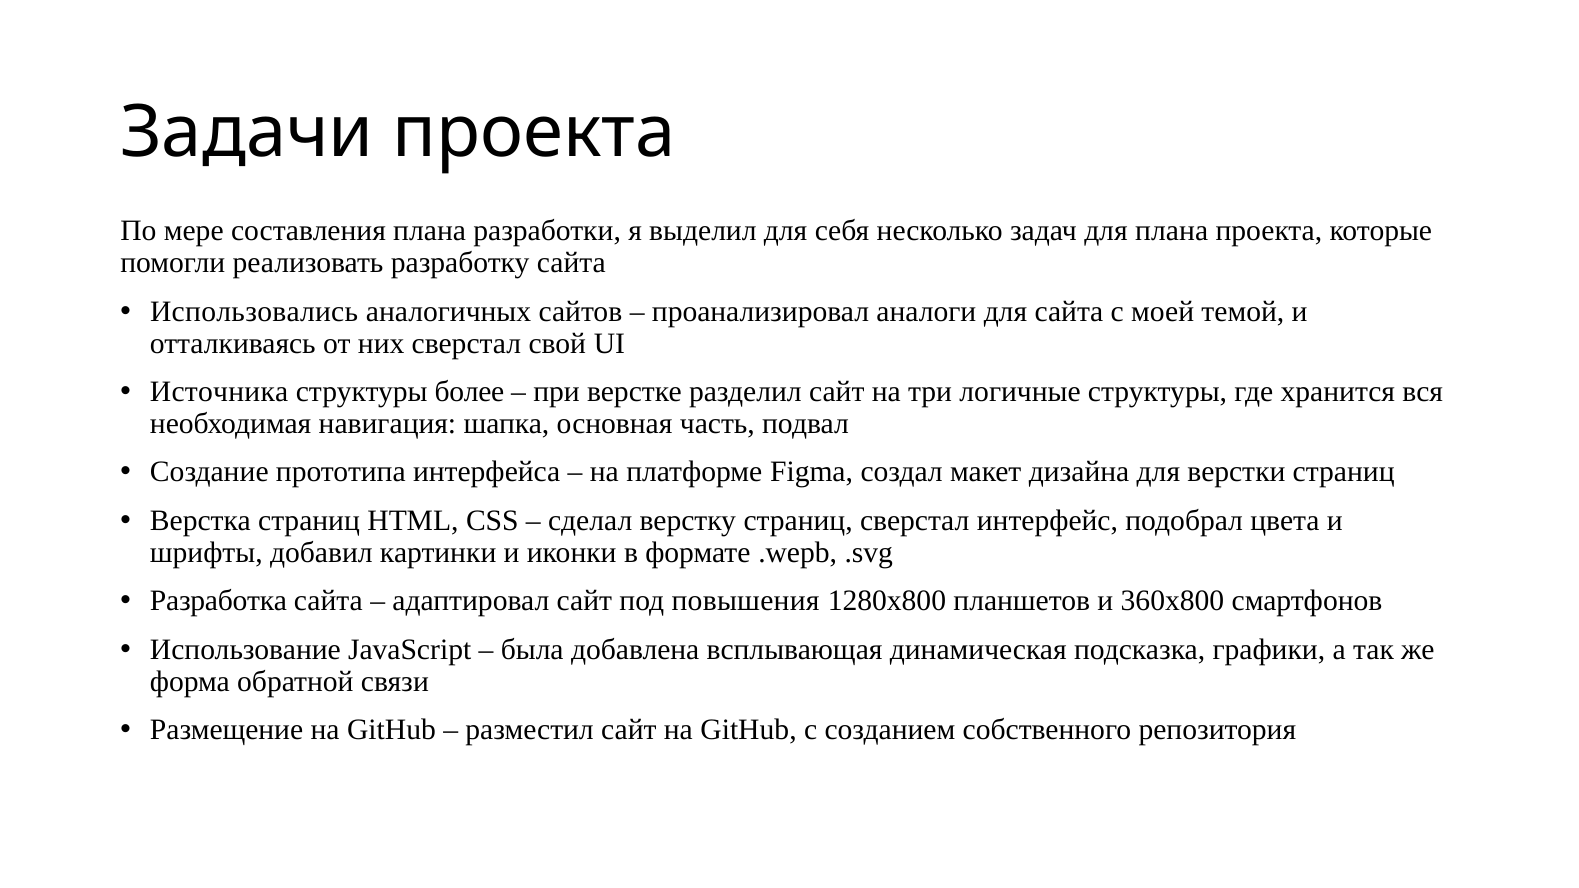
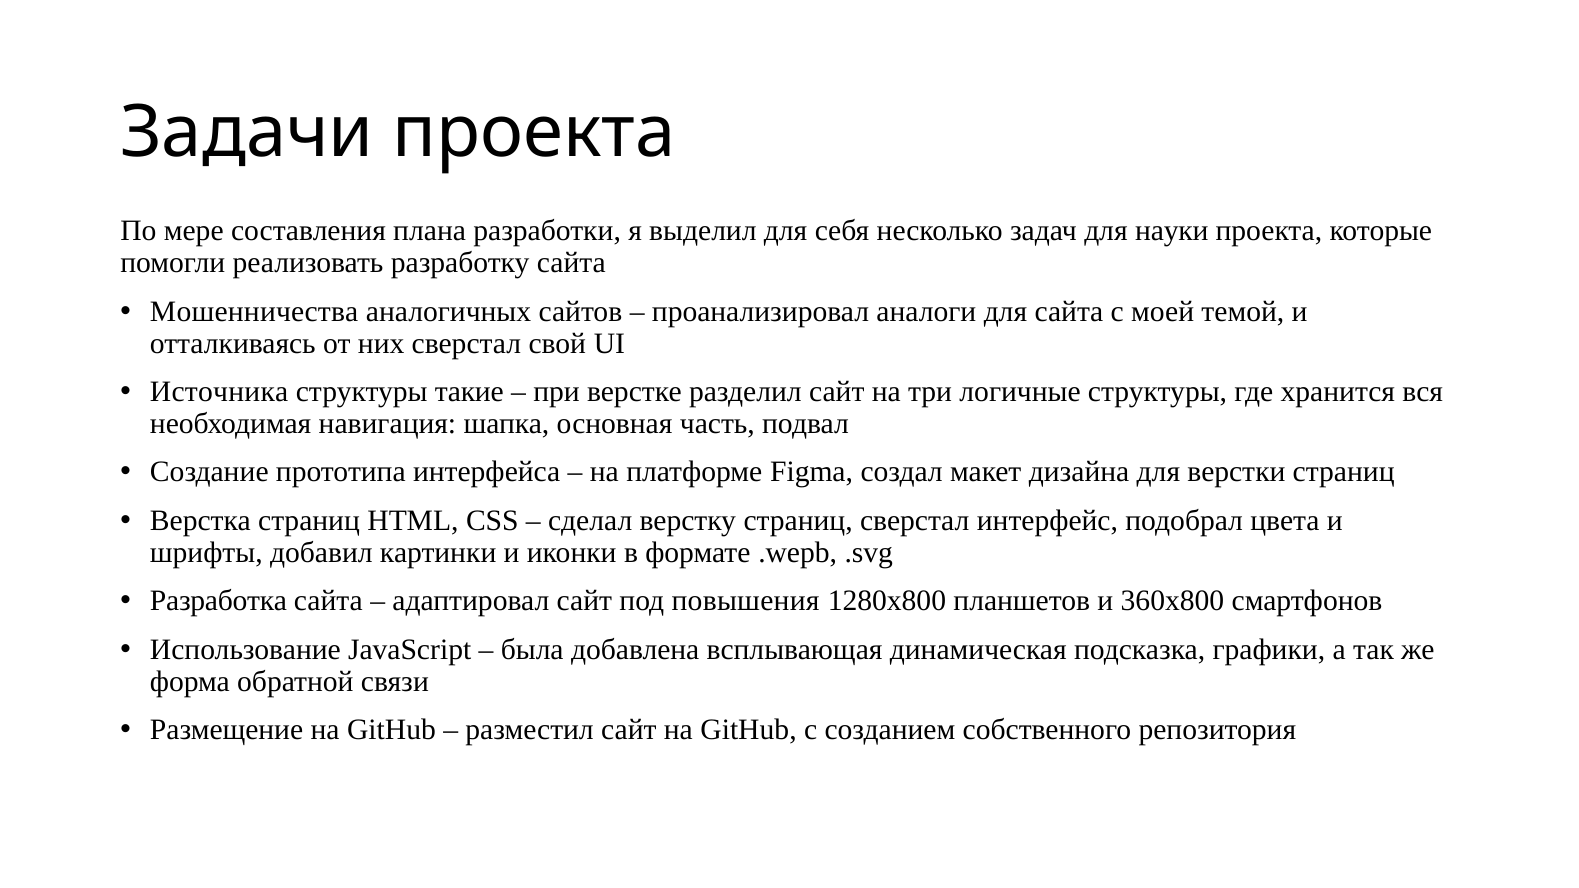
для плана: плана -> науки (1172, 231)
Использовались: Использовались -> Мошенничества (254, 311)
более: более -> такие (469, 392)
